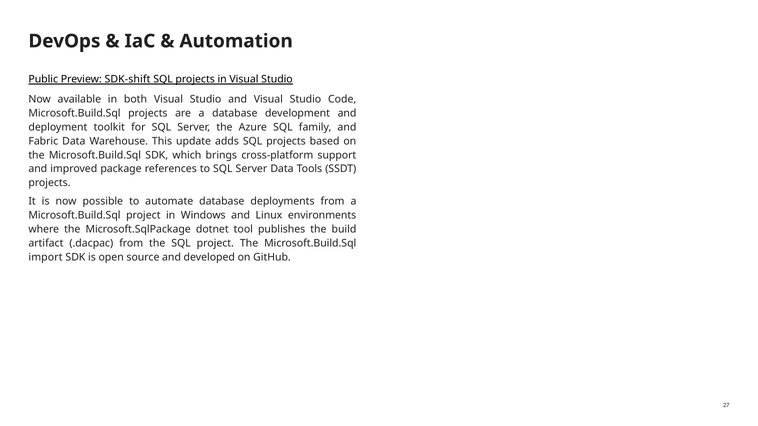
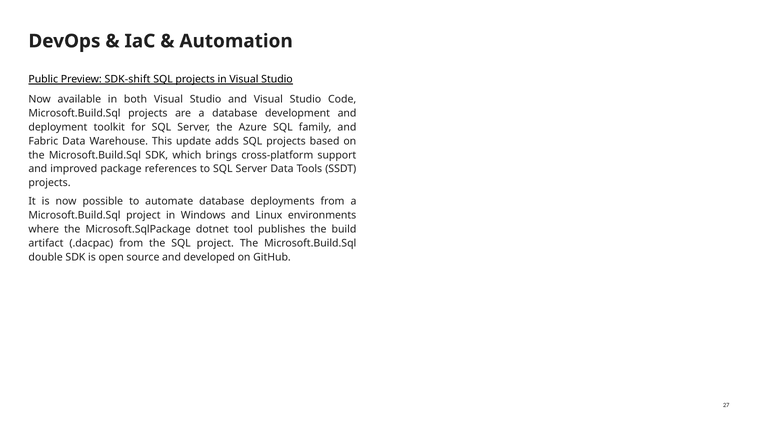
import: import -> double (46, 257)
